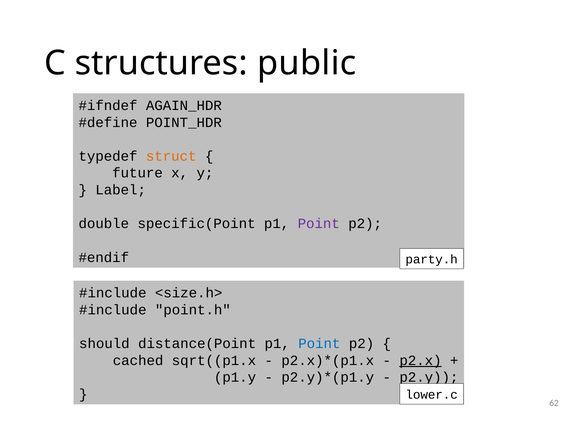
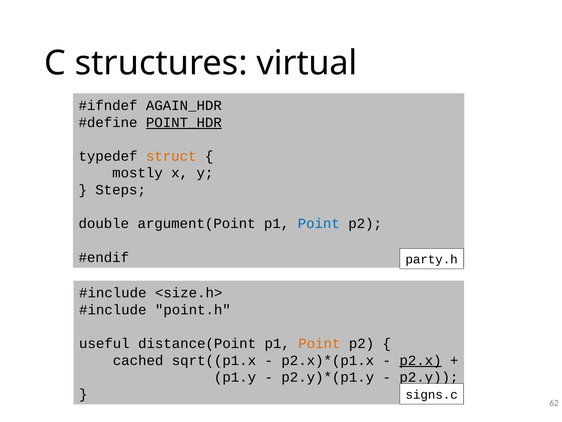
public: public -> virtual (307, 63)
POINT_HDR underline: none -> present (184, 122)
future: future -> mostly (138, 173)
Label: Label -> Steps (121, 190)
specific(Point: specific(Point -> argument(Point (197, 223)
Point colour: purple -> blue (319, 223)
should: should -> useful (104, 343)
Point colour: blue -> orange (319, 343)
lower.c: lower.c -> signs.c (432, 394)
